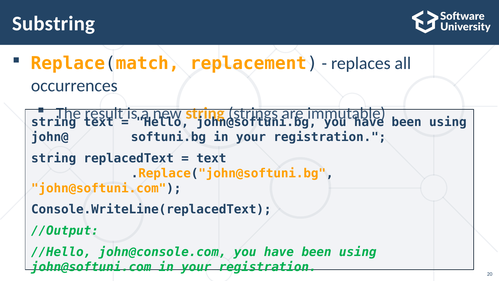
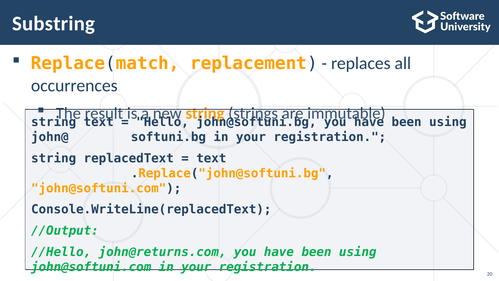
john@console.com: john@console.com -> john@returns.com (163, 252)
